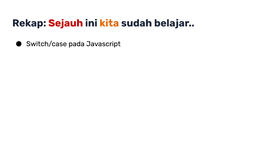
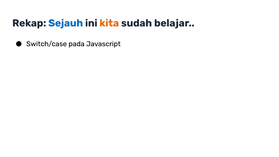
Sejauh colour: red -> blue (66, 23)
